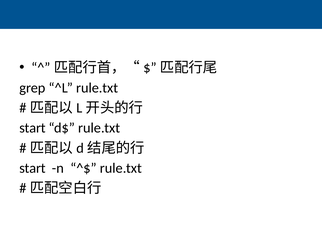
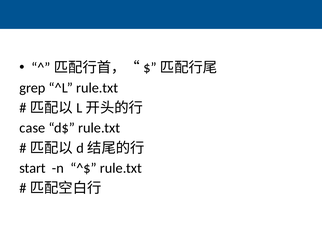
start: start -> case (32, 128)
